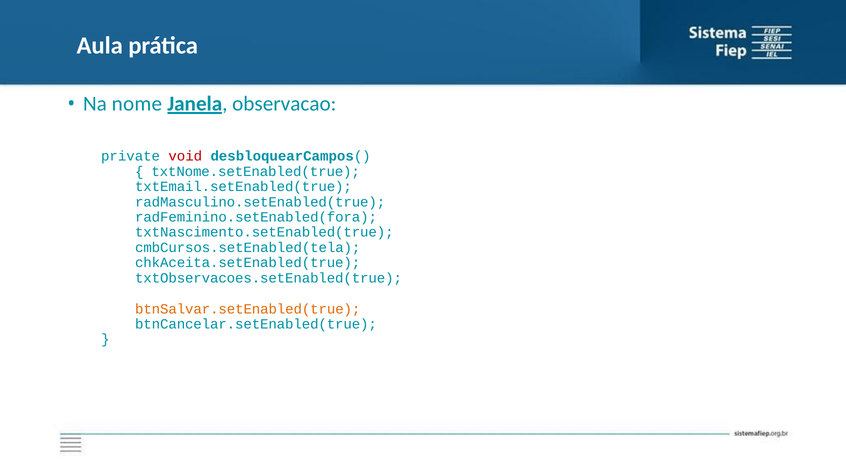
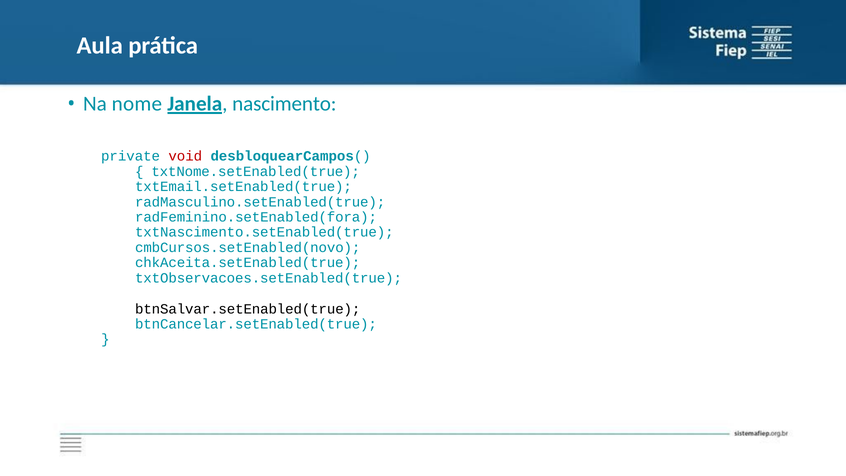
observacao: observacao -> nascimento (284, 104)
cmbCursos.setEnabled(tela: cmbCursos.setEnabled(tela -> cmbCursos.setEnabled(novo (248, 247)
btnSalvar.setEnabled(true colour: orange -> black (248, 309)
